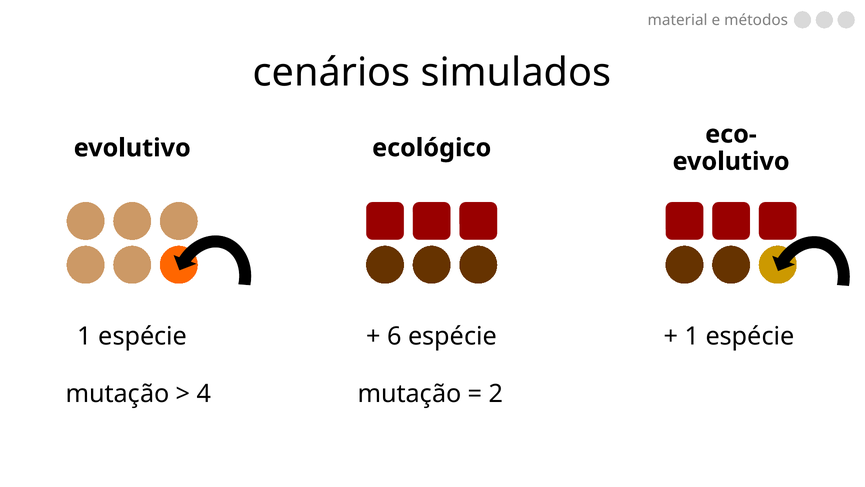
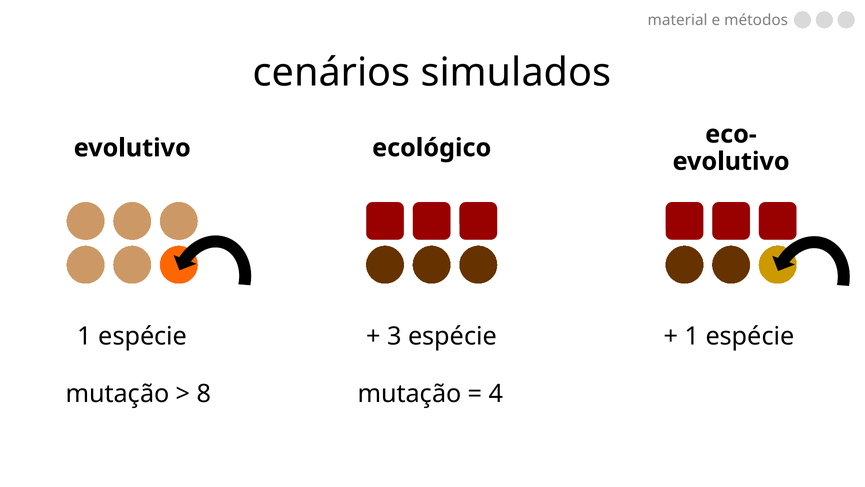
6: 6 -> 3 (394, 336)
4: 4 -> 8 (204, 394)
2: 2 -> 4 (496, 394)
